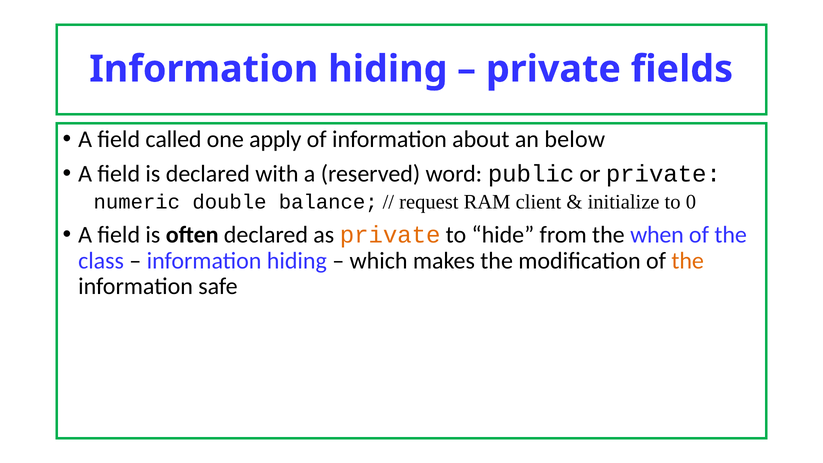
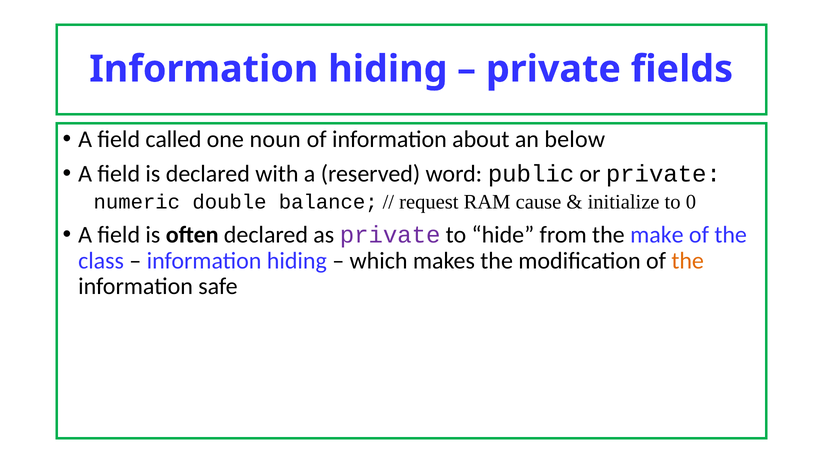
apply: apply -> noun (275, 139)
client: client -> cause (539, 202)
private colour: orange -> purple (390, 235)
when: when -> make (657, 235)
